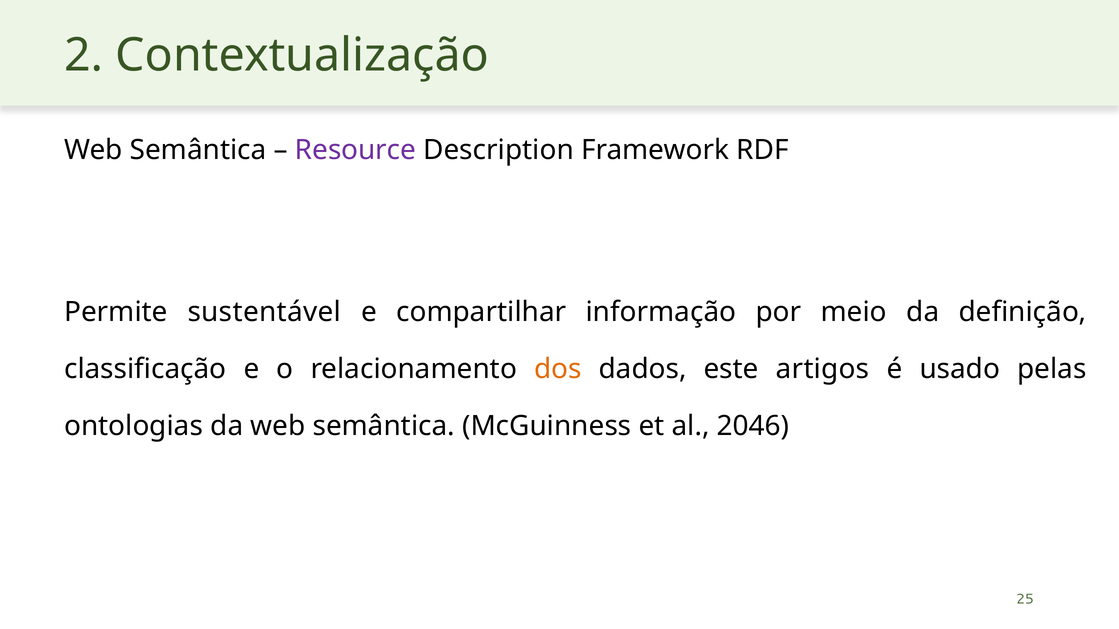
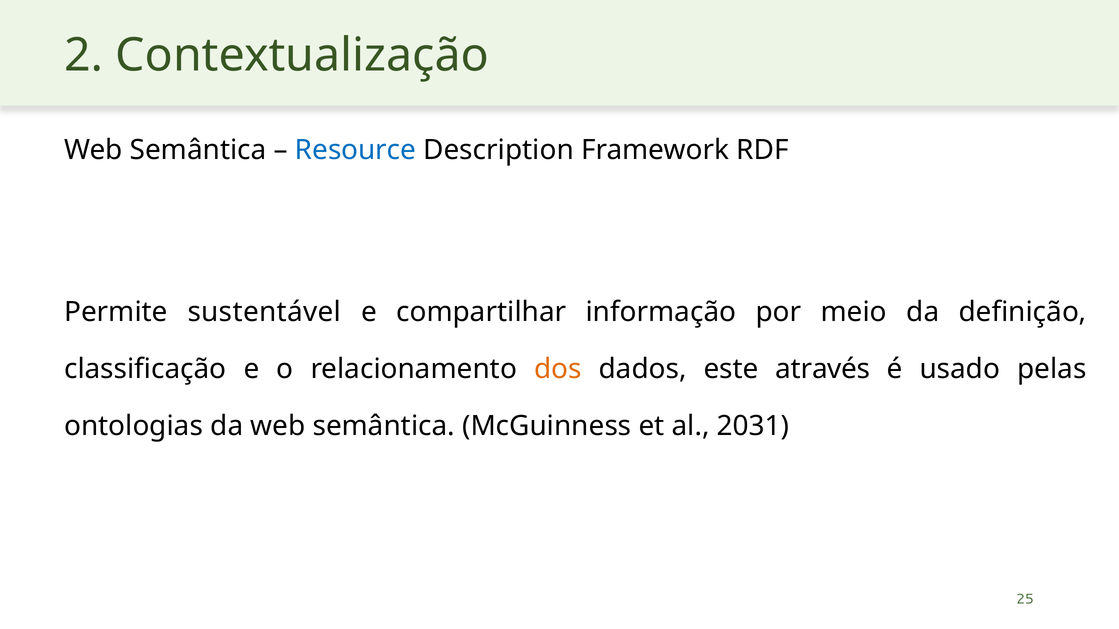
Resource colour: purple -> blue (356, 150)
artigos: artigos -> através (823, 369)
2046: 2046 -> 2031 (753, 426)
